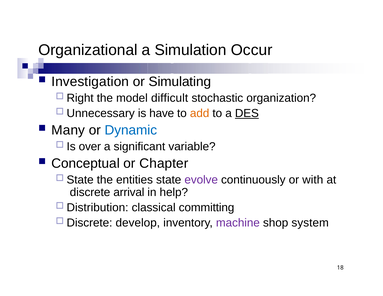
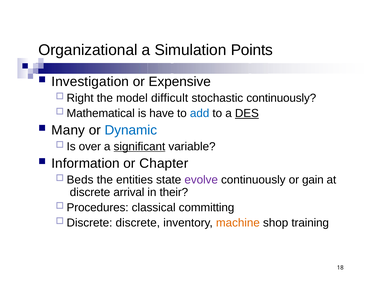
Occur: Occur -> Points (252, 50)
Simulating: Simulating -> Expensive (180, 82)
stochastic organization: organization -> continuously (281, 98)
Unnecessary: Unnecessary -> Mathematical (101, 113)
add colour: orange -> blue (200, 113)
significant underline: none -> present (139, 146)
Conceptual: Conceptual -> Information (86, 163)
State: State -> Beds (80, 180)
with: with -> gain (313, 180)
help: help -> their (174, 192)
Distribution: Distribution -> Procedures (98, 207)
Discrete develop: develop -> discrete (138, 223)
machine colour: purple -> orange (238, 223)
system: system -> training (310, 223)
